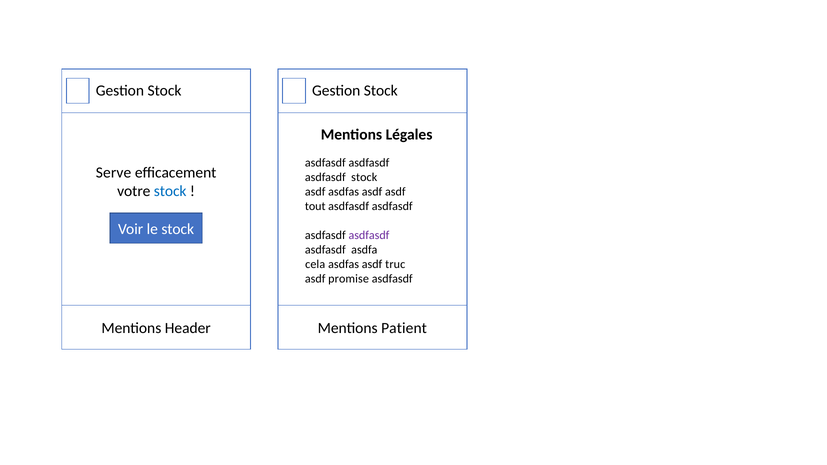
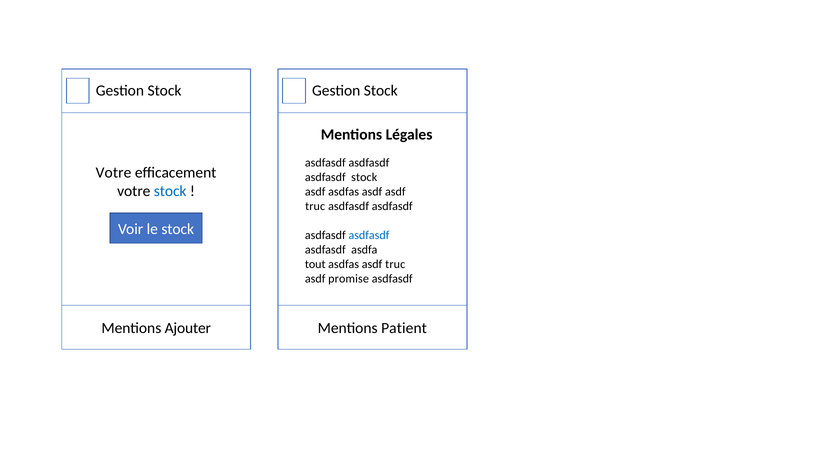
Serve: Serve -> Votre (114, 172)
tout: tout -> truc (315, 206)
asdfasdf colour: purple -> blue (369, 235)
cela: cela -> tout (315, 264)
Header: Header -> Ajouter (188, 328)
